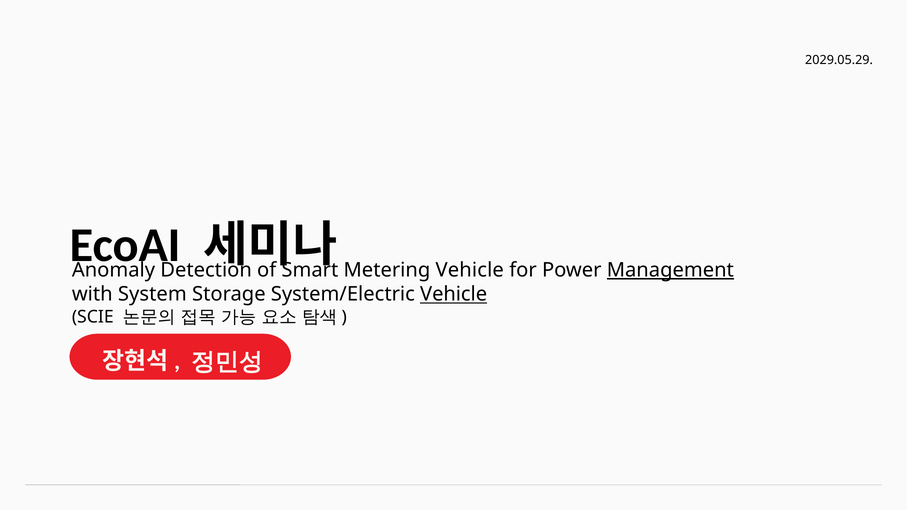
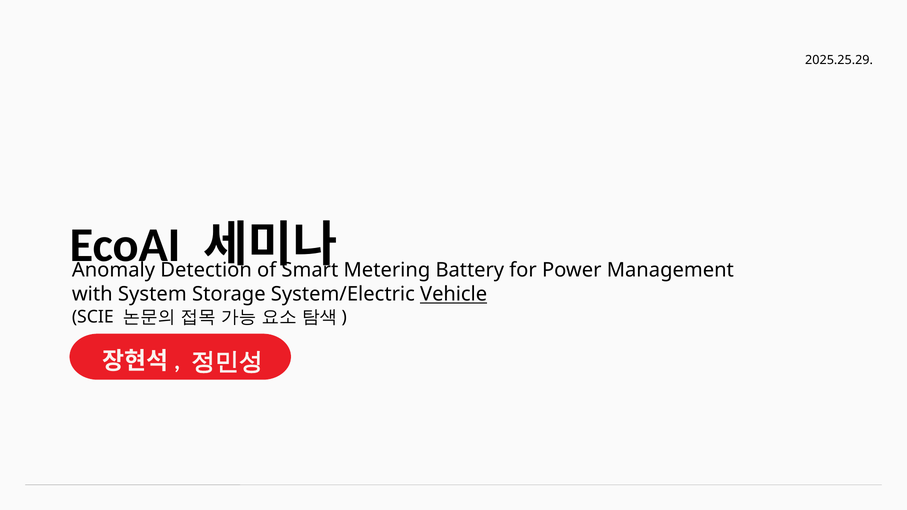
2029.05.29: 2029.05.29 -> 2025.25.29 (839, 60)
Metering Vehicle: Vehicle -> Battery (470, 270)
Management underline: present -> none (670, 270)
